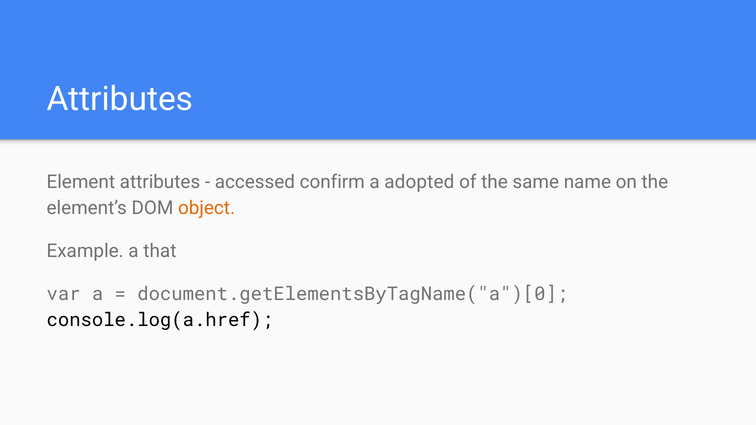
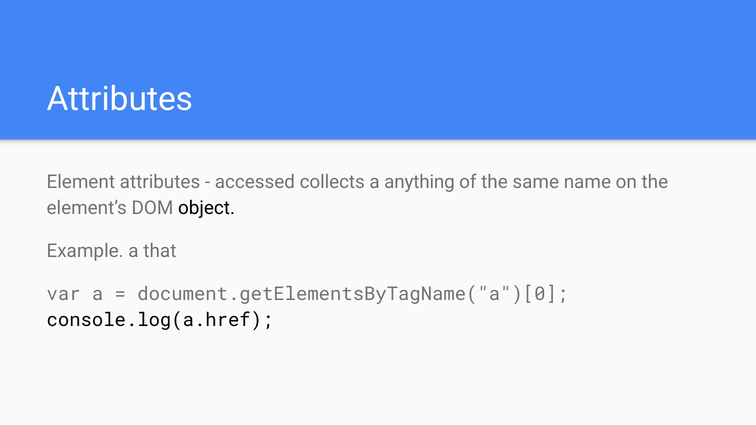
confirm: confirm -> collects (332, 182)
adopted: adopted -> anything (420, 182)
object colour: orange -> black (207, 208)
